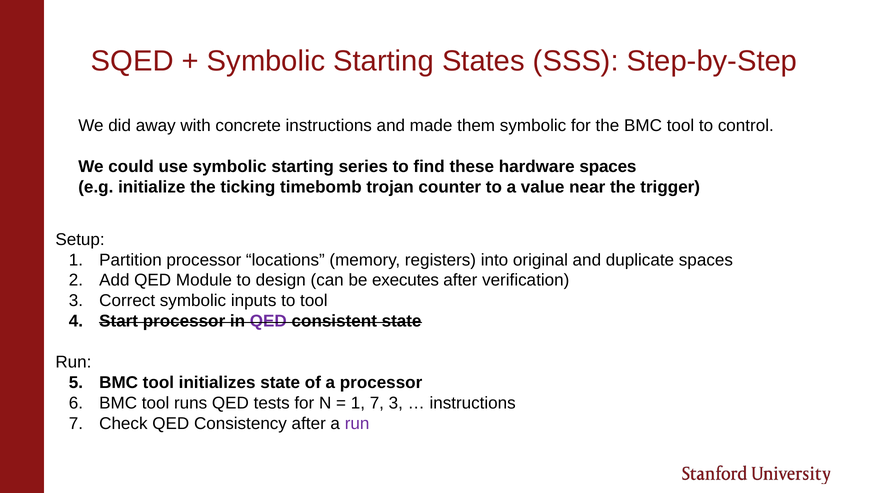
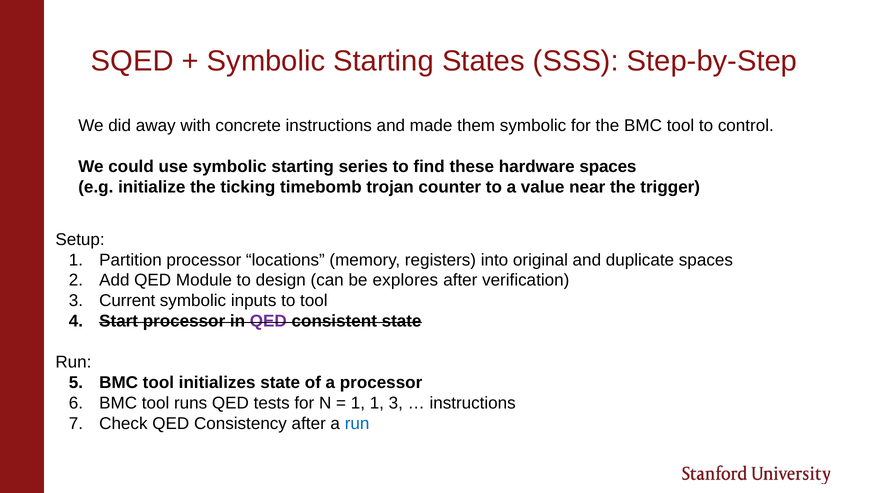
executes: executes -> explores (405, 280)
Correct: Correct -> Current (127, 301)
1 7: 7 -> 1 (377, 403)
run colour: purple -> blue (357, 423)
